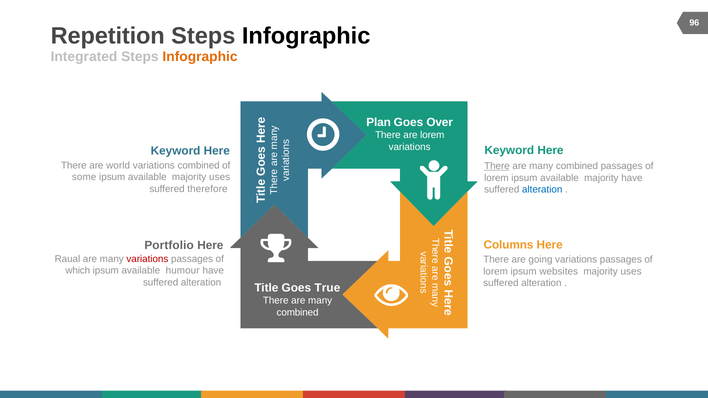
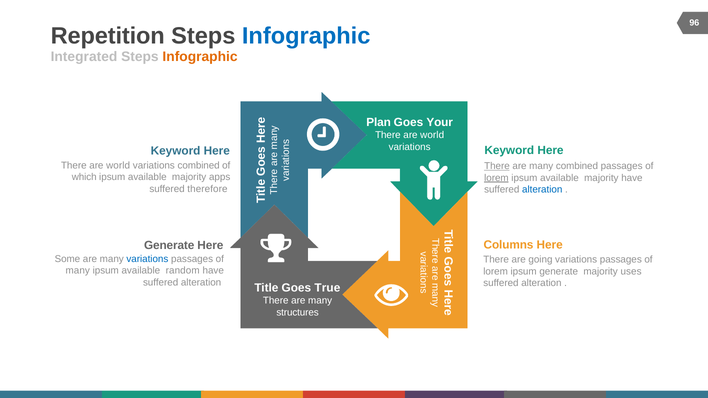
Infographic colour: black -> blue (306, 36)
Over: Over -> Your (440, 122)
lorem: lorem -> world (432, 135)
some: some -> which (84, 177)
available majority uses: uses -> apps (220, 177)
lorem underline: none -> present (496, 178)
Portfolio: Portfolio -> Generate (169, 246)
Raual: Raual -> Some (67, 259)
variations colour: red -> blue (147, 259)
which: which -> many (78, 271)
humour: humour -> random (183, 271)
ipsum websites: websites -> generate (559, 272)
combined: combined -> structures (298, 313)
